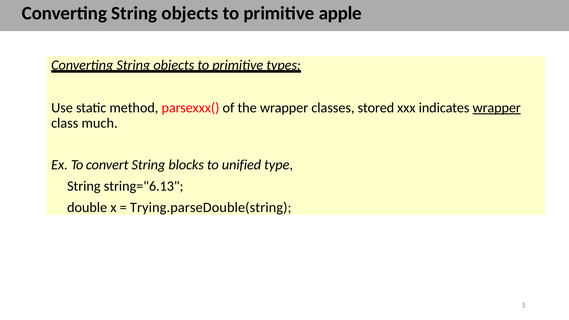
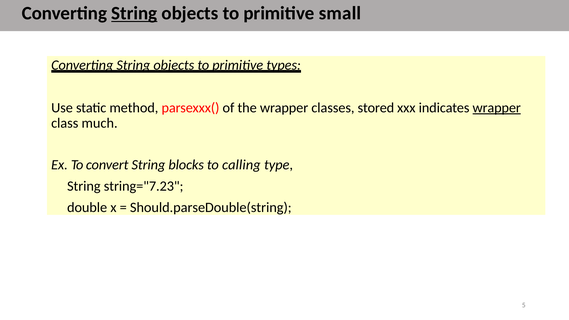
String underline: none -> present (134, 13)
apple: apple -> small (340, 13)
unified: unified -> calling (241, 165)
string="6.13: string="6.13 -> string="7.23 (144, 186)
Trying.parseDouble(string: Trying.parseDouble(string -> Should.parseDouble(string (211, 207)
